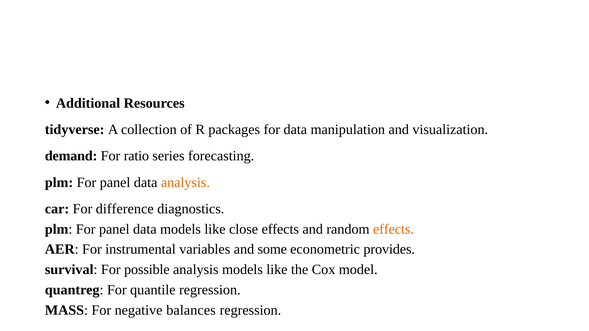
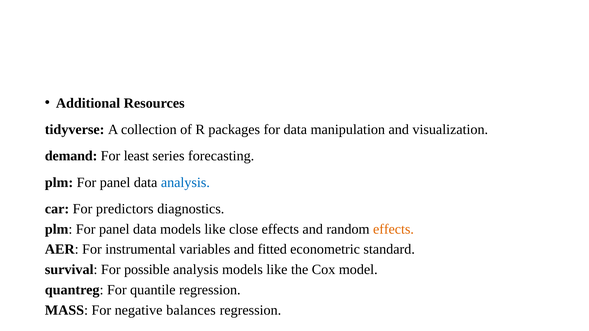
ratio: ratio -> least (136, 156)
analysis colour: orange -> blue (185, 183)
difference: difference -> predictors (125, 209)
some: some -> fitted (272, 250)
provides: provides -> standard (389, 250)
